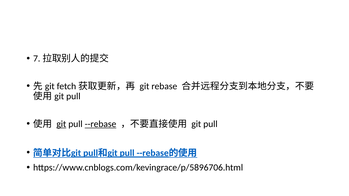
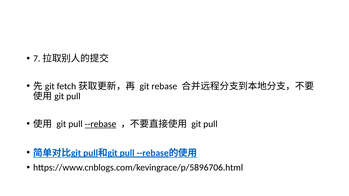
git underline: present -> none (61, 124)
